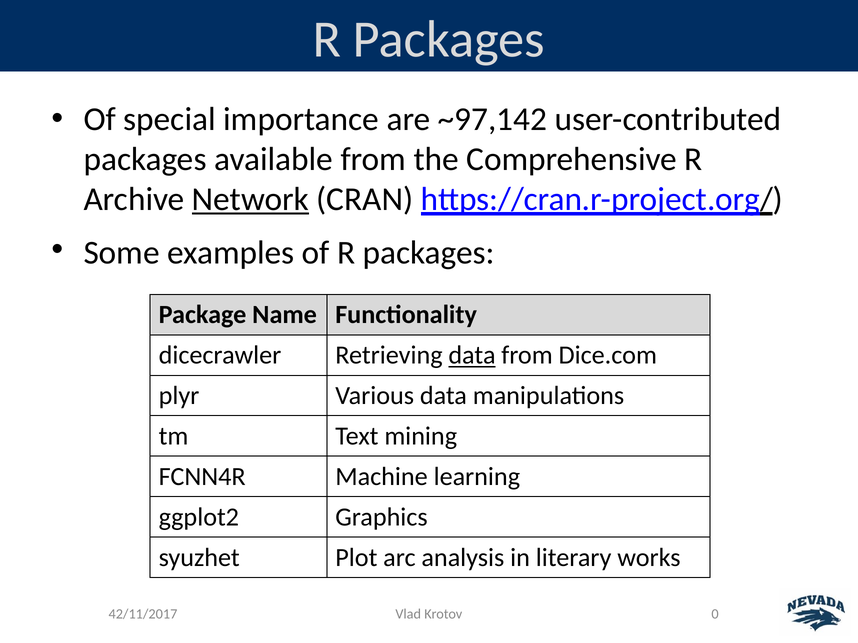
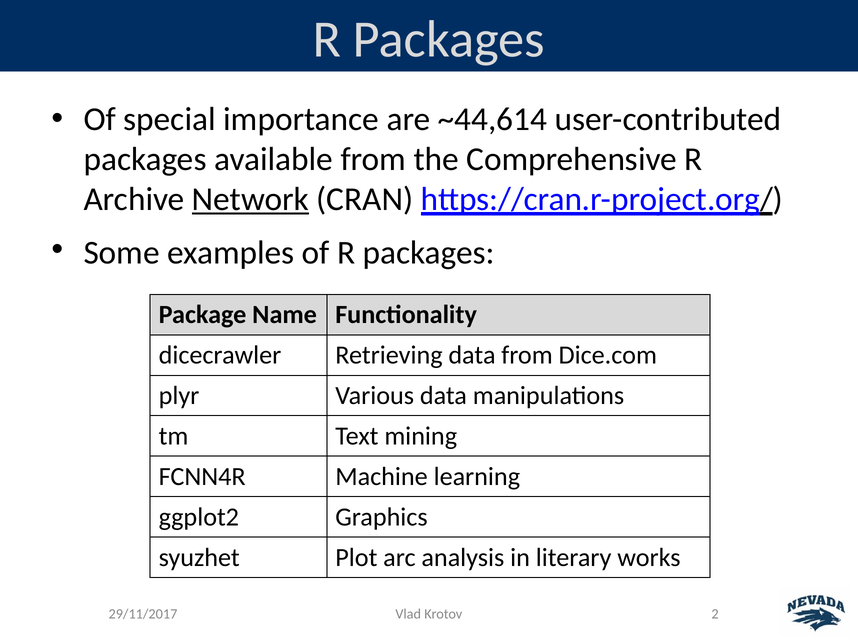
~97,142: ~97,142 -> ~44,614 (492, 120)
data underline: present -> none (472, 356)
0: 0 -> 2 (715, 614)
42/11/2017: 42/11/2017 -> 29/11/2017 (143, 615)
